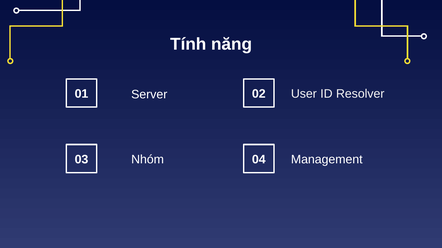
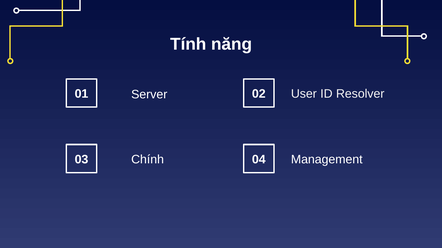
Nhóm: Nhóm -> Chính (148, 160)
